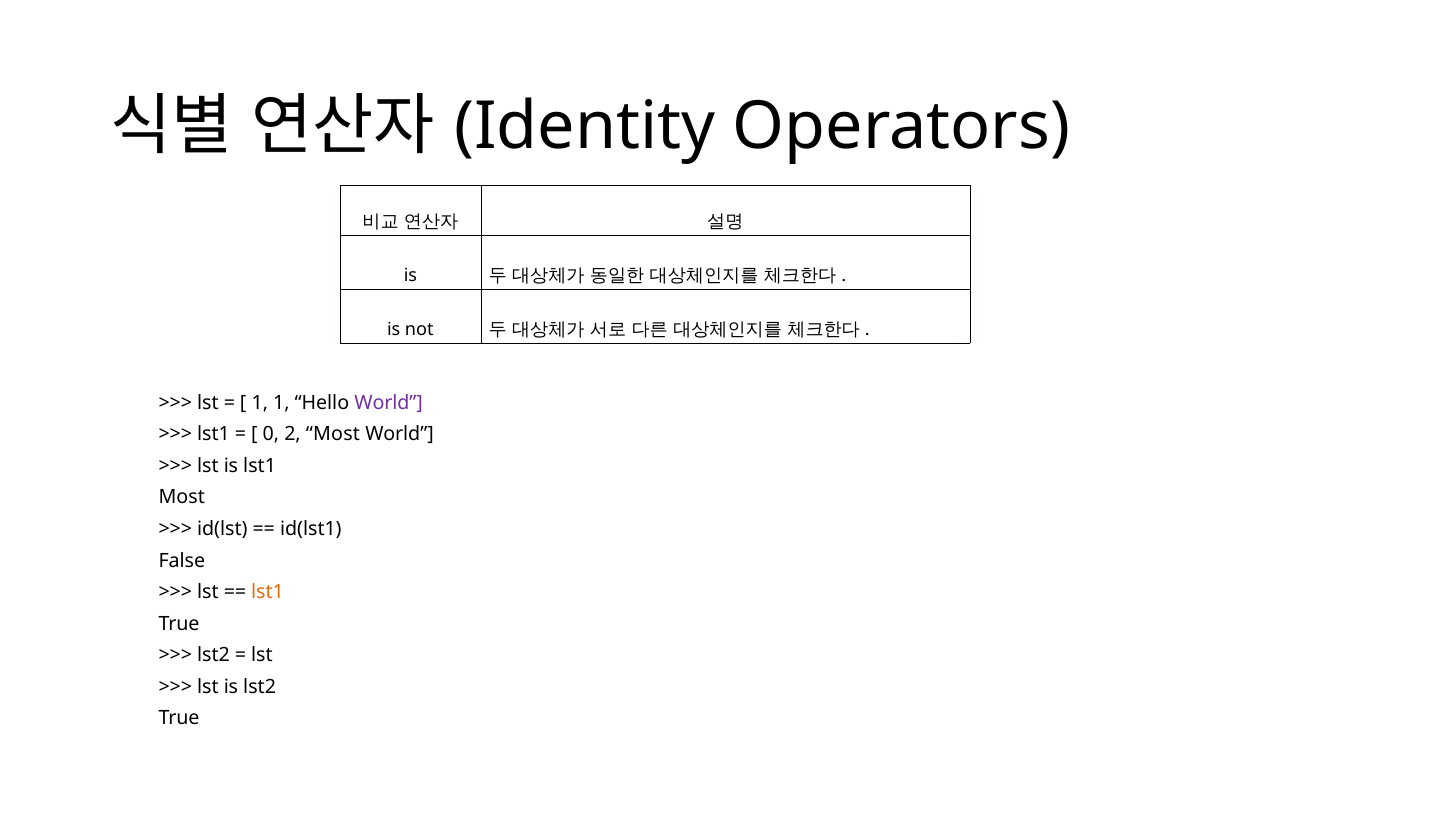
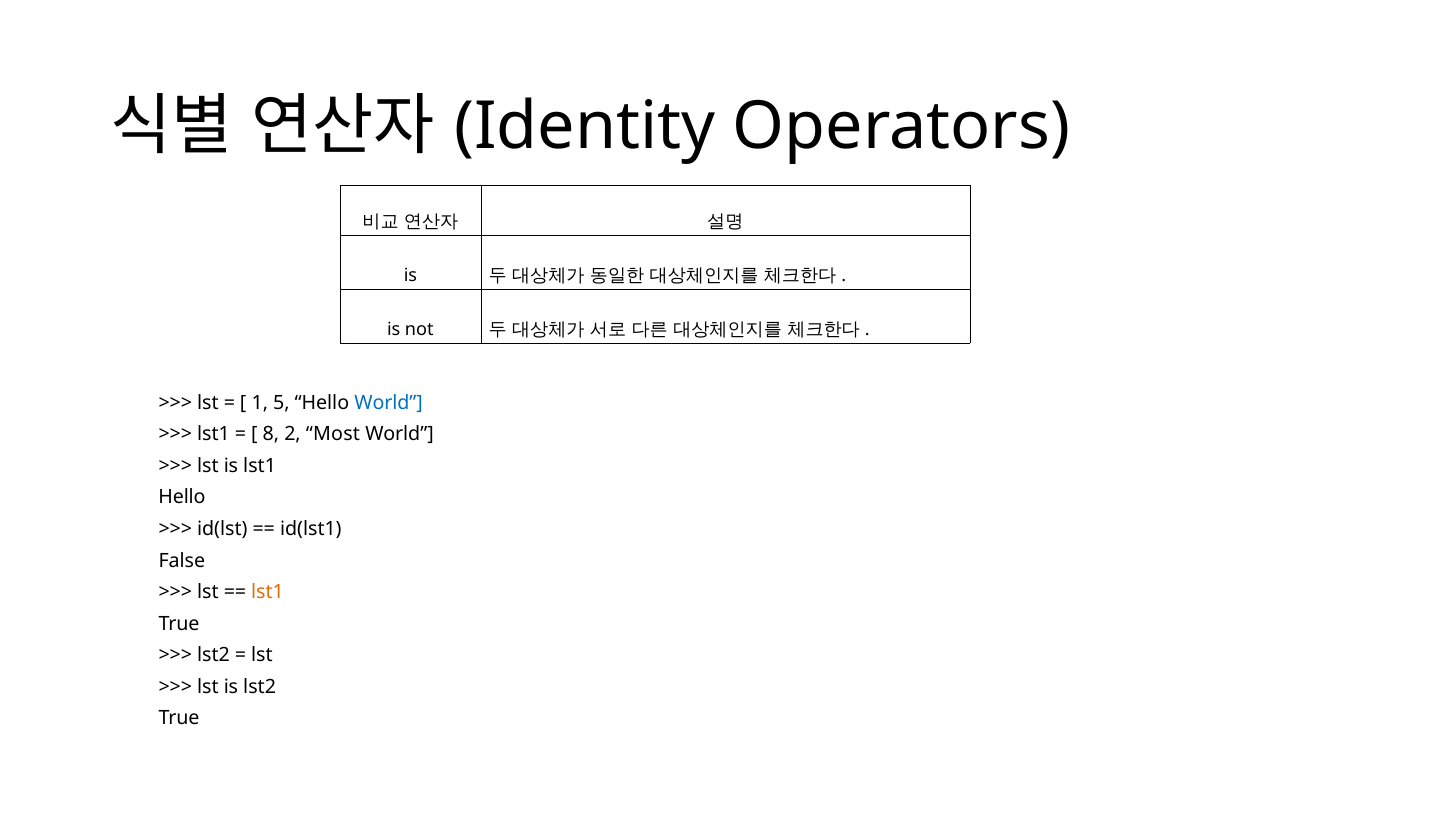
1 1: 1 -> 5 (281, 403)
World colour: purple -> blue (389, 403)
0: 0 -> 8 (271, 435)
Most: Most -> Hello (182, 498)
